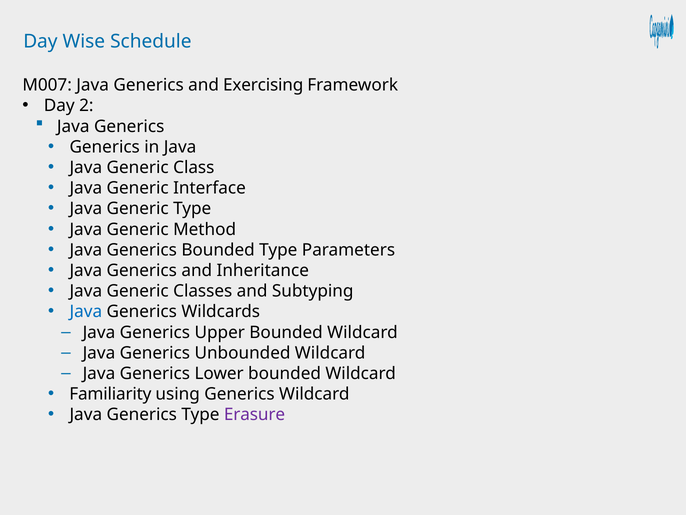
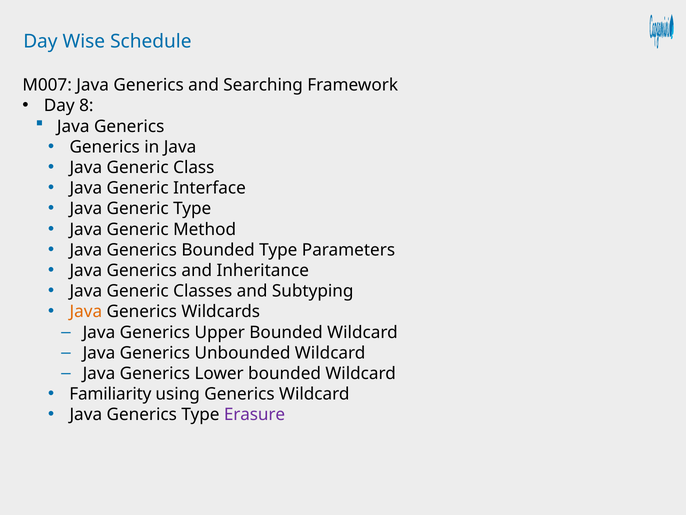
Exercising: Exercising -> Searching (263, 85)
2: 2 -> 8 (86, 106)
Java colour: blue -> orange (86, 311)
